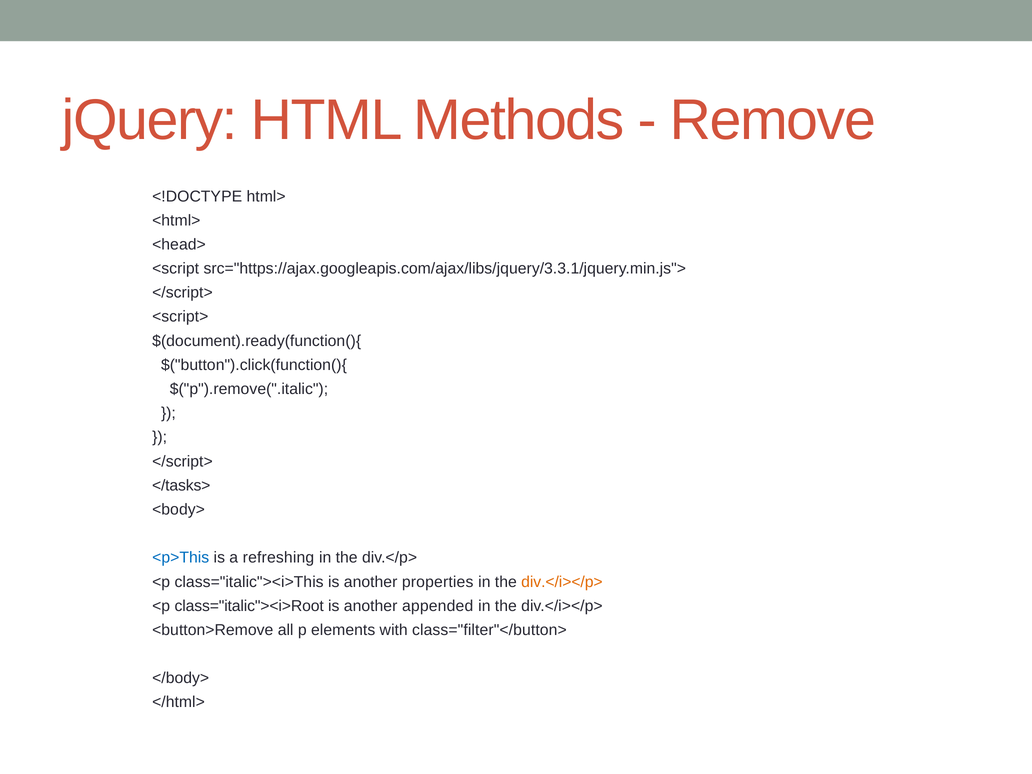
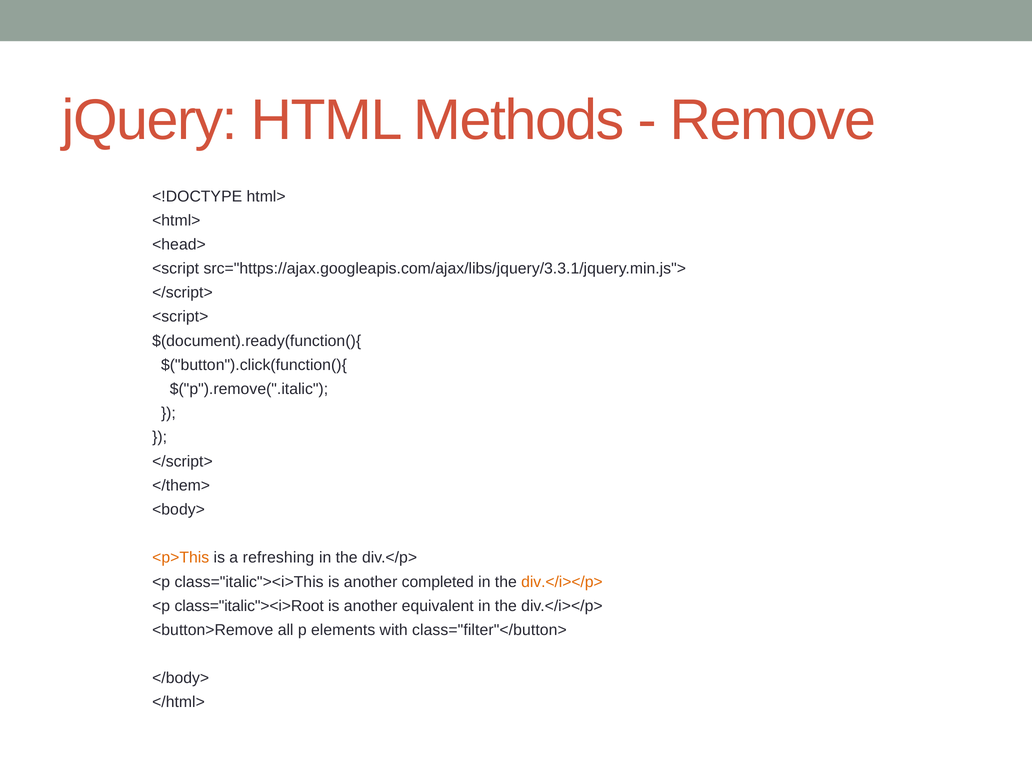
</tasks>: </tasks> -> </them> (181, 485)
<p>This colour: blue -> orange (181, 558)
properties: properties -> completed (438, 582)
appended: appended -> equivalent (438, 606)
